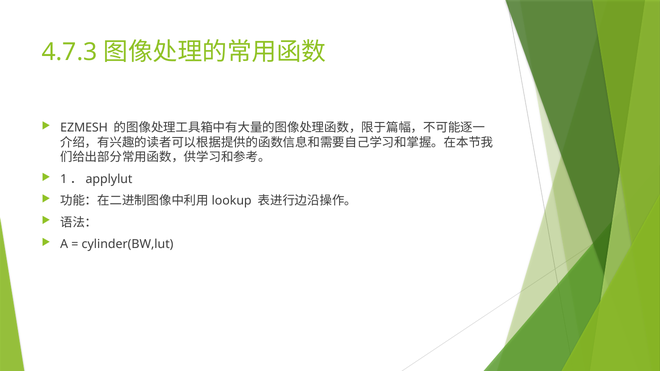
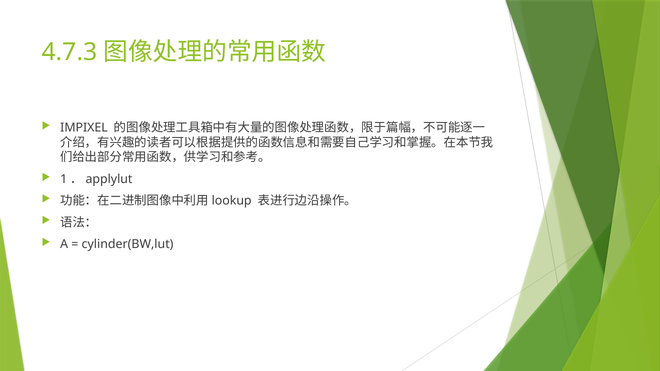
EZMESH: EZMESH -> IMPIXEL (84, 128)
